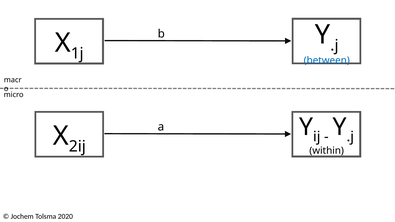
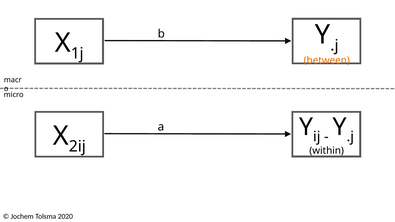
between colour: blue -> orange (327, 60)
